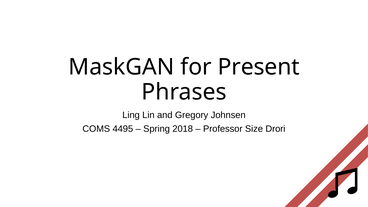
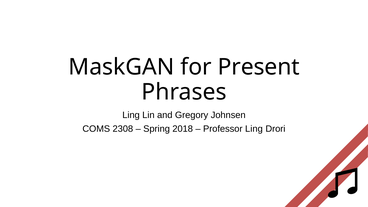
4495: 4495 -> 2308 (123, 129)
Professor Size: Size -> Ling (254, 129)
